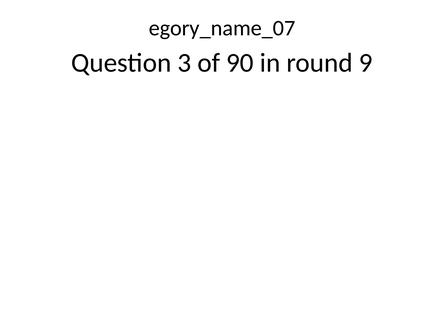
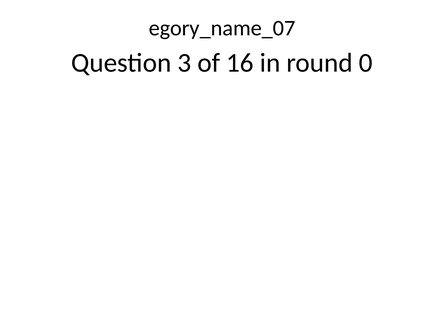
90: 90 -> 16 (240, 63)
9: 9 -> 0 (366, 63)
